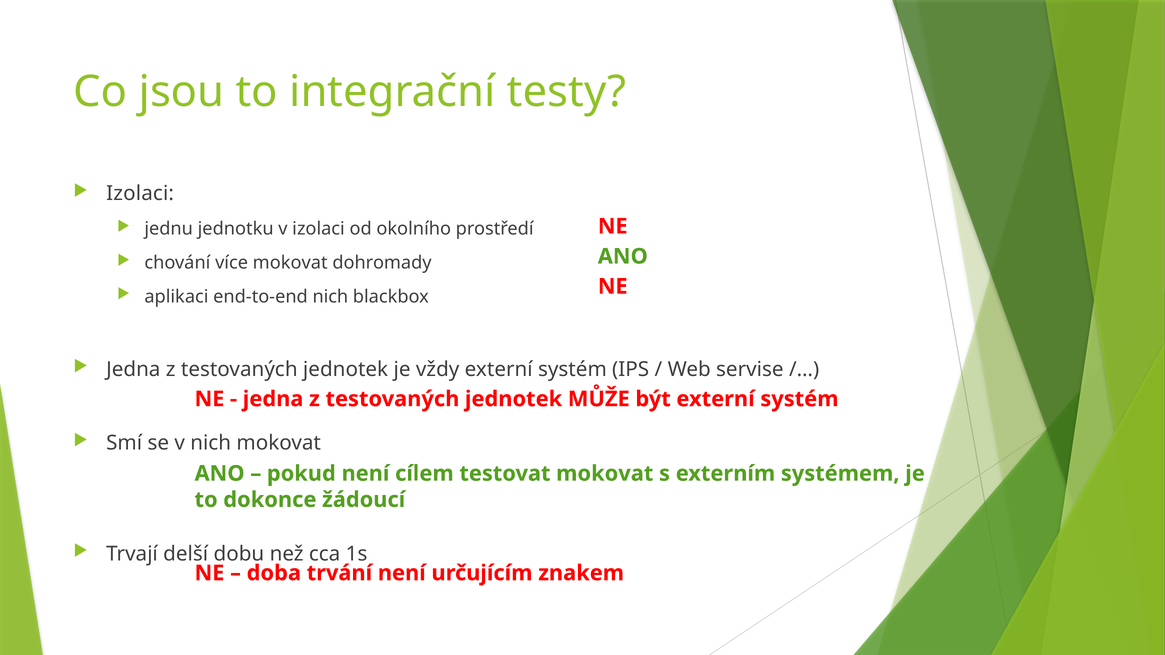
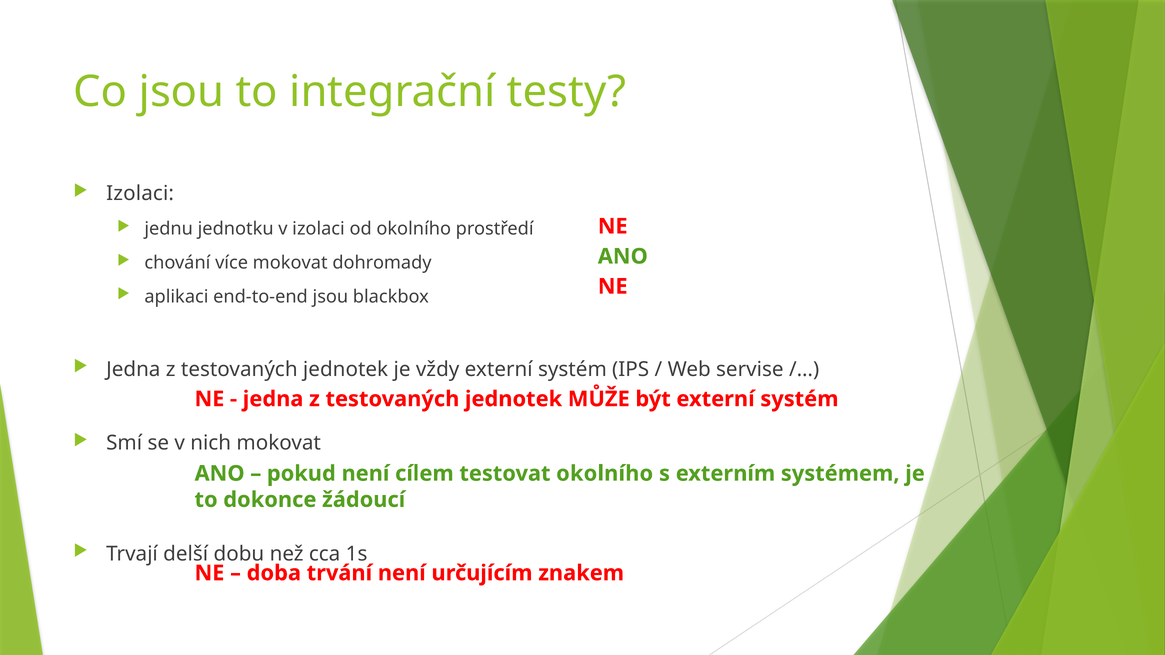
end-to-end nich: nich -> jsou (330, 297)
testovat mokovat: mokovat -> okolního (605, 474)
